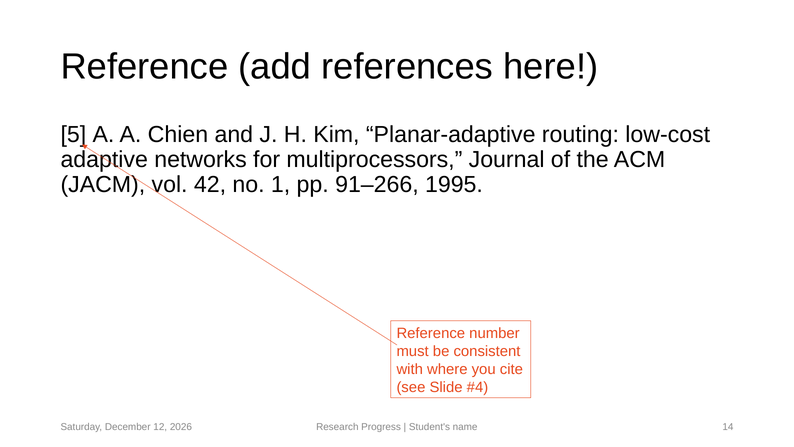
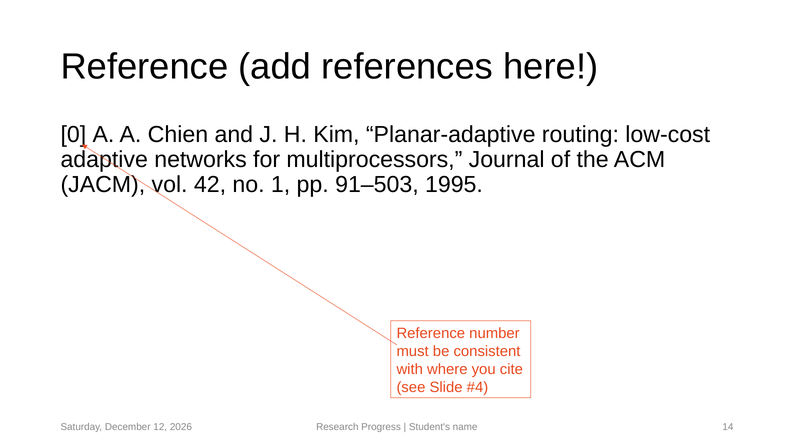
5: 5 -> 0 (73, 134)
91–266: 91–266 -> 91–503 (377, 184)
